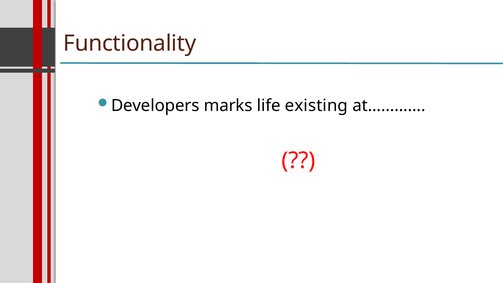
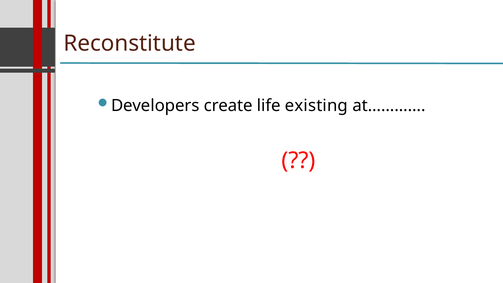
Functionality: Functionality -> Reconstitute (130, 44)
marks: marks -> create (228, 106)
